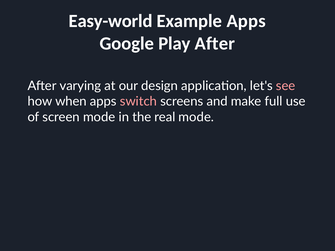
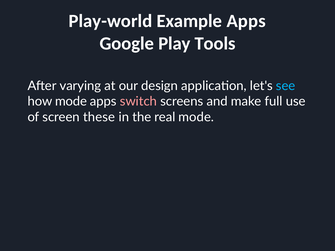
Easy-world: Easy-world -> Play-world (110, 21)
Play After: After -> Tools (215, 43)
see colour: pink -> light blue (286, 86)
how when: when -> mode (71, 102)
screen mode: mode -> these (99, 117)
